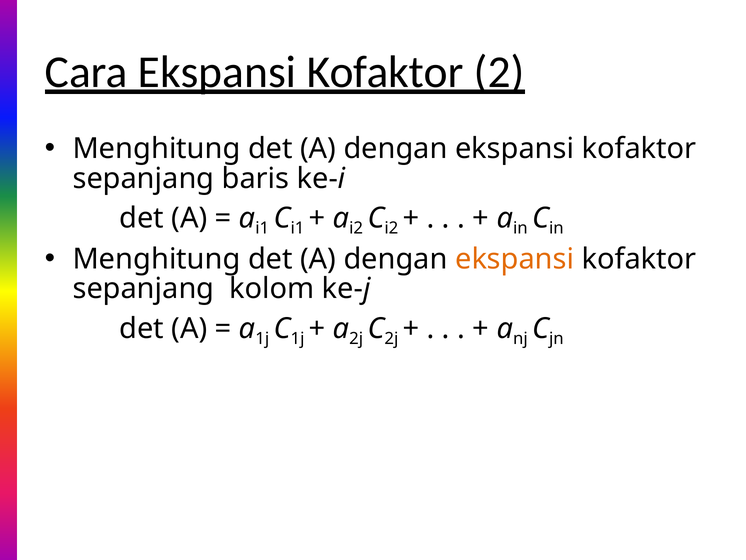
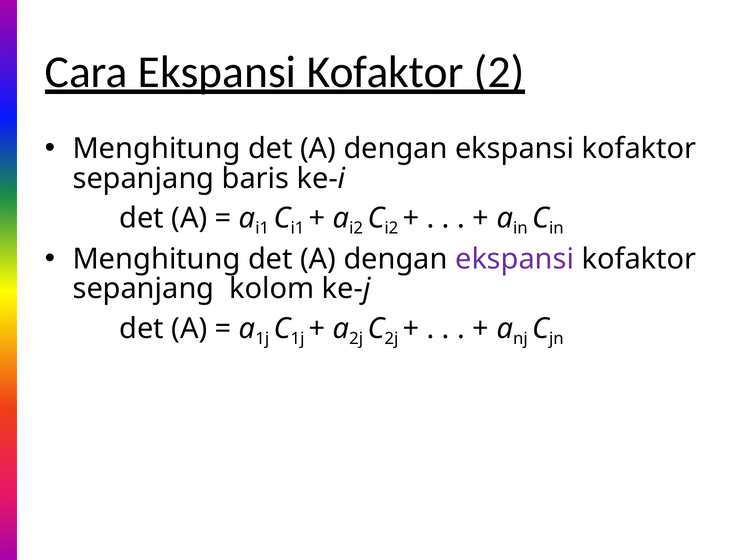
ekspansi colour: orange -> purple (515, 259)
